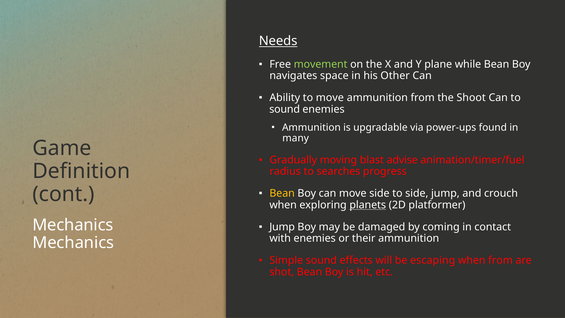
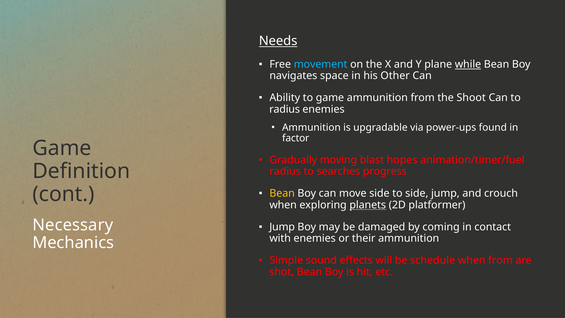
movement colour: light green -> light blue (321, 64)
while underline: none -> present (468, 64)
to move: move -> game (330, 98)
sound: sound -> radius (285, 109)
many: many -> factor (296, 138)
advise: advise -> hopes (402, 160)
Mechanics: Mechanics -> Necessary (73, 225)
escaping: escaping -> schedule (433, 260)
